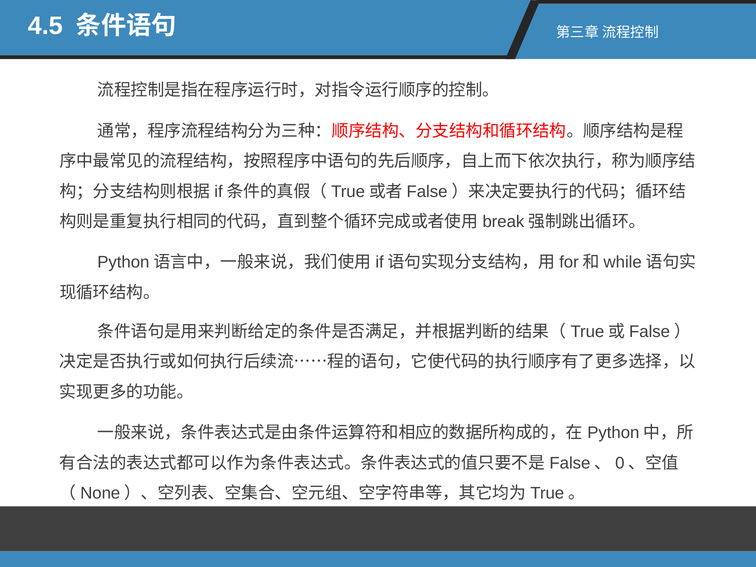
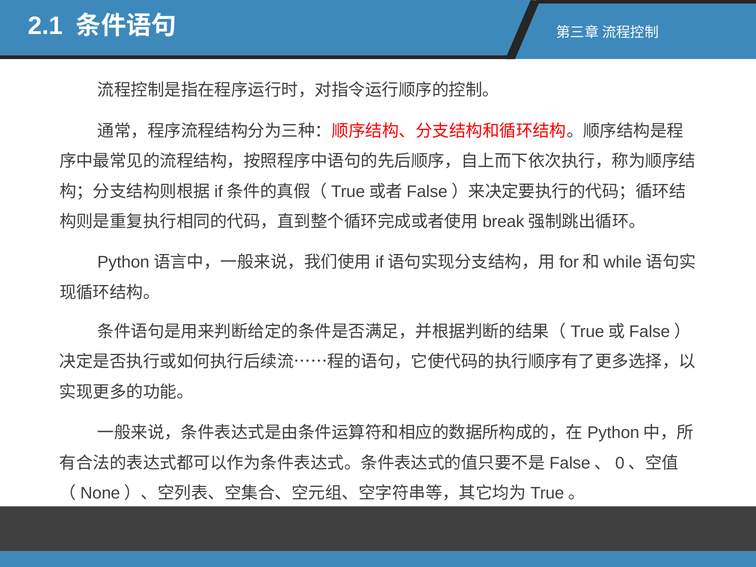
4.5: 4.5 -> 2.1 (45, 26)
